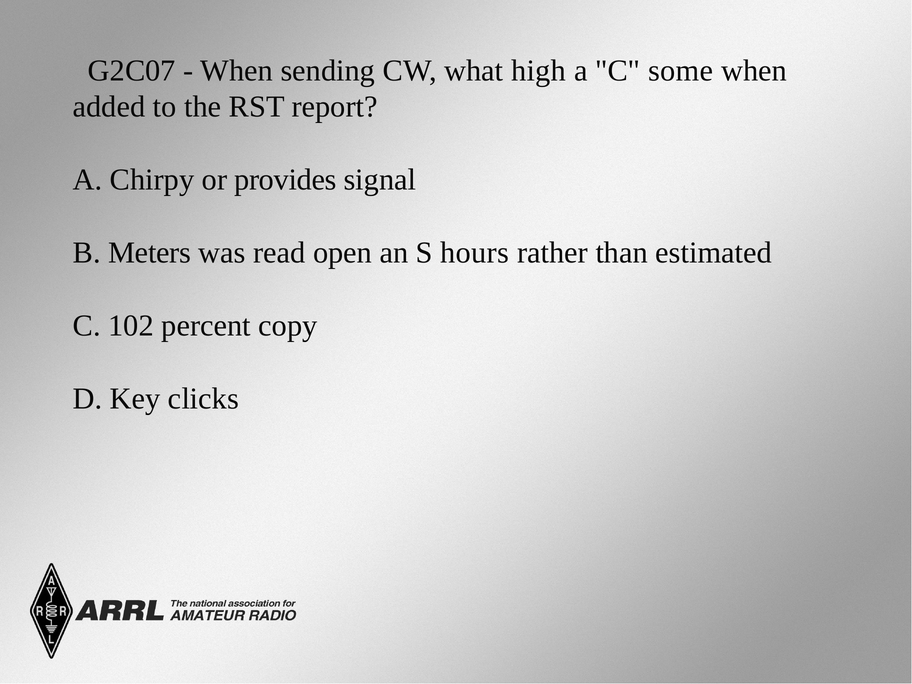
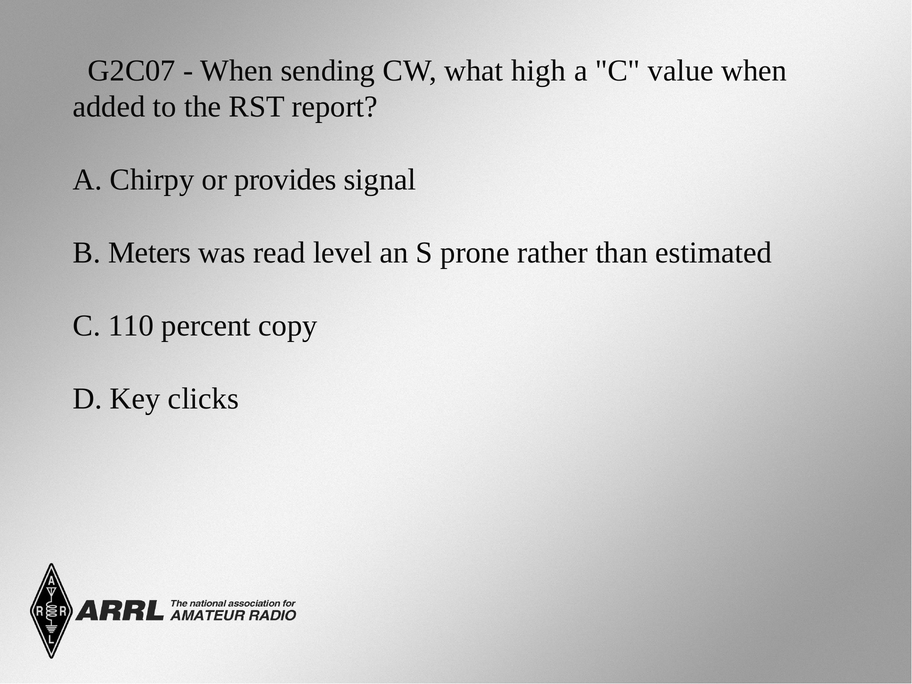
some: some -> value (681, 70)
open: open -> level (343, 253)
hours: hours -> prone (475, 253)
102: 102 -> 110 (131, 326)
